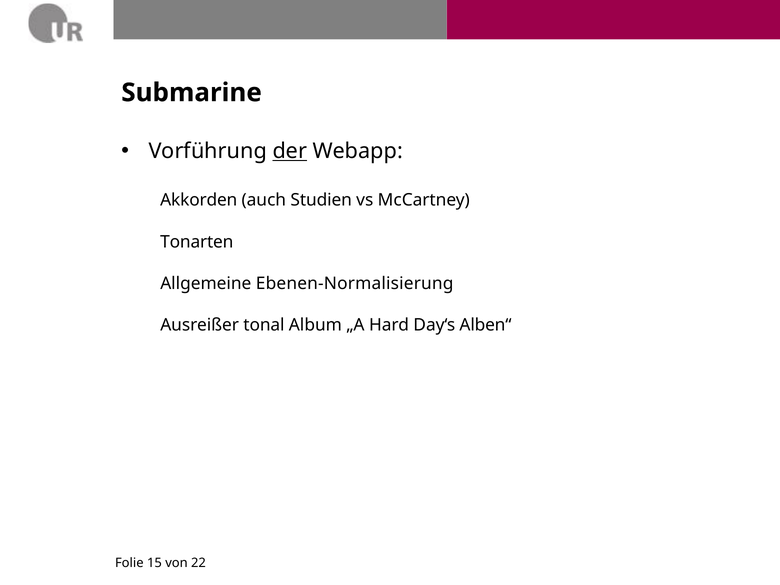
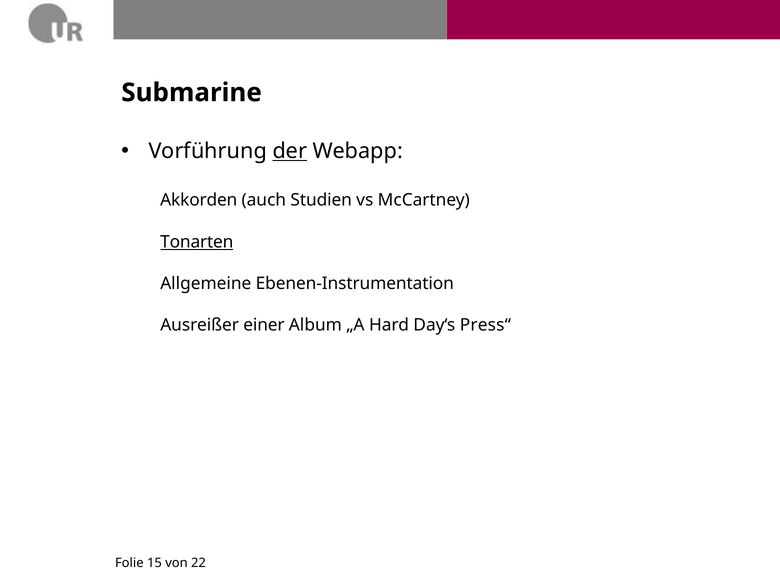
Tonarten underline: none -> present (197, 242)
Ebenen-Normalisierung: Ebenen-Normalisierung -> Ebenen-Instrumentation (355, 283)
tonal: tonal -> einer (264, 325)
Alben“: Alben“ -> Press“ (485, 325)
